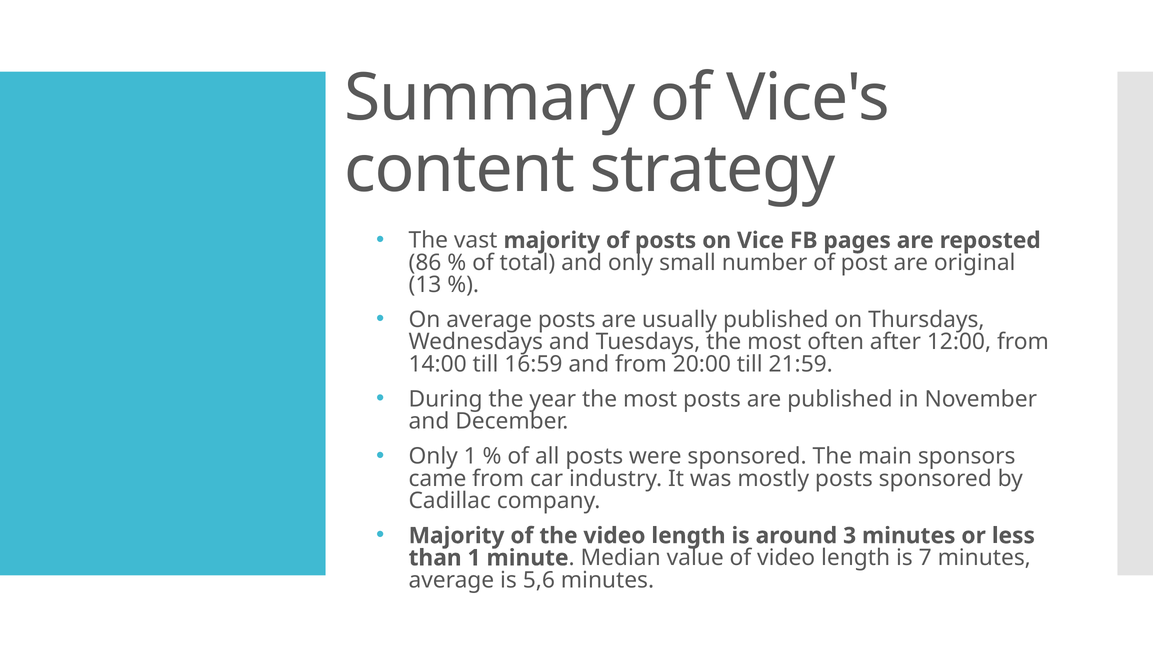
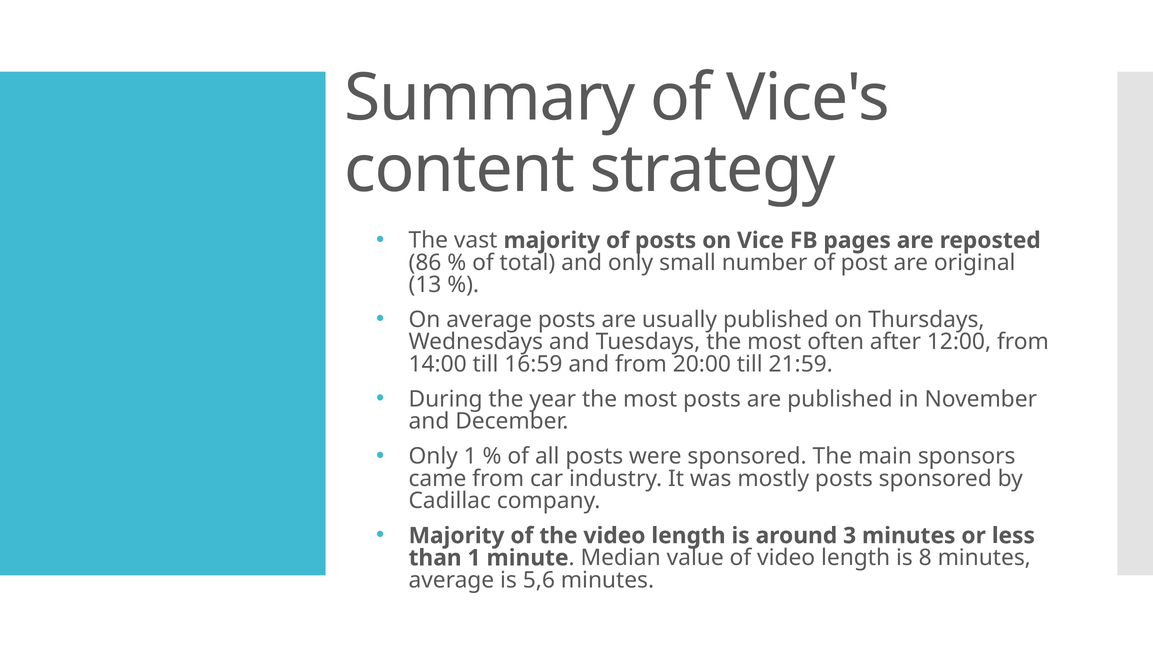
7: 7 -> 8 (925, 558)
